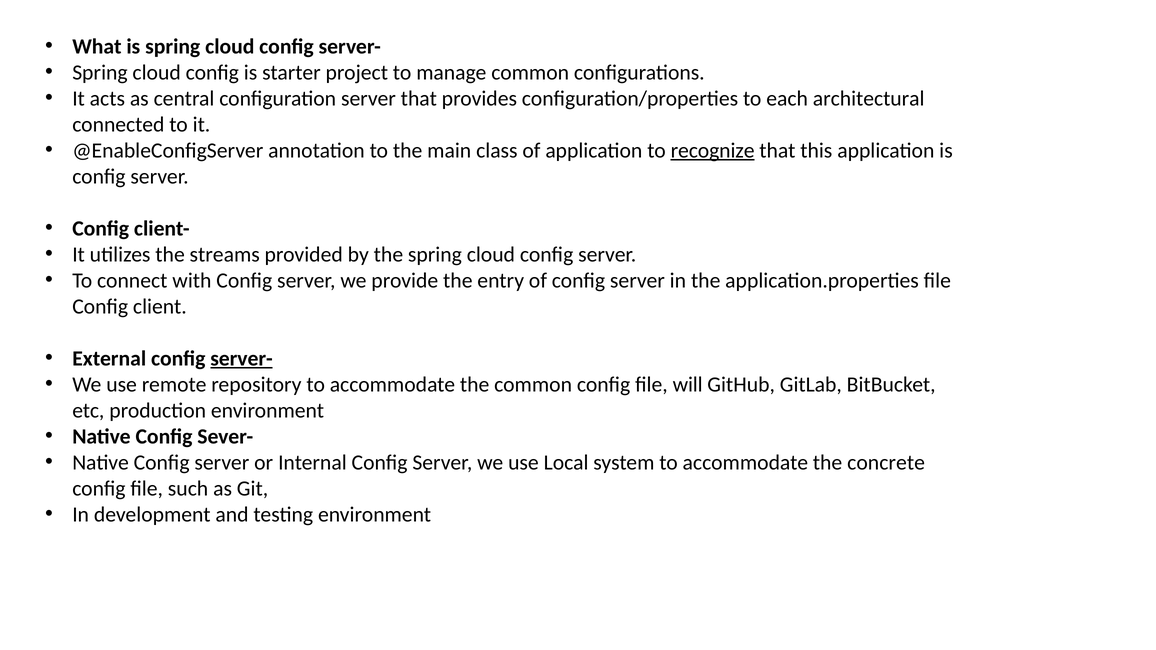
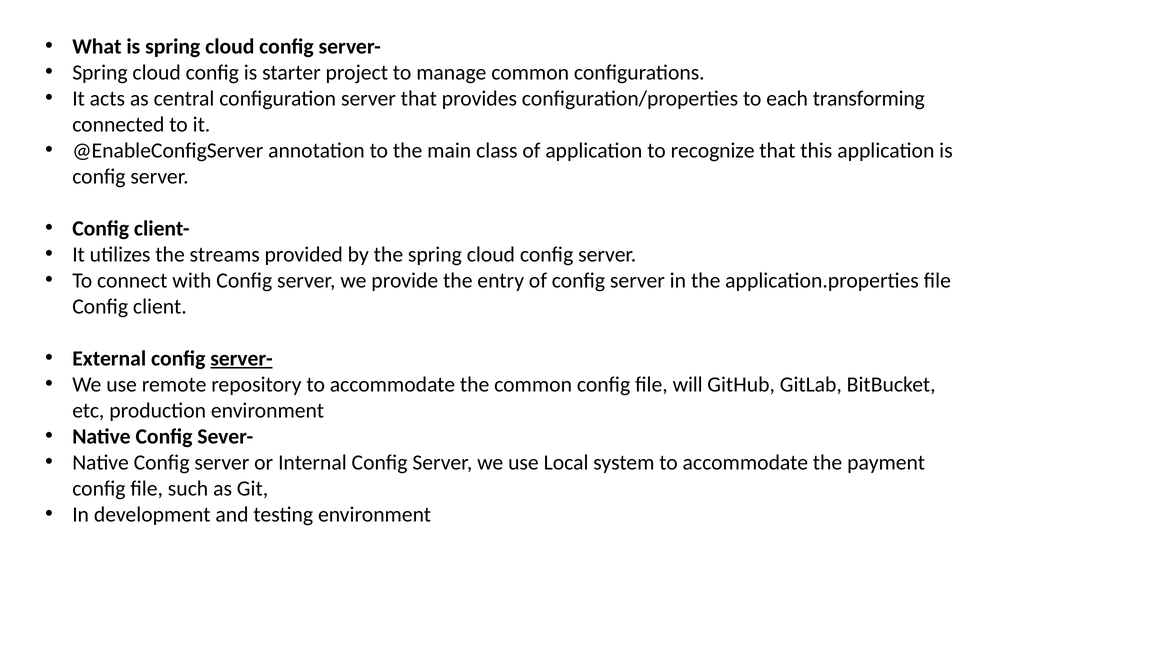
architectural: architectural -> transforming (869, 98)
recognize underline: present -> none (713, 151)
concrete: concrete -> payment (886, 463)
